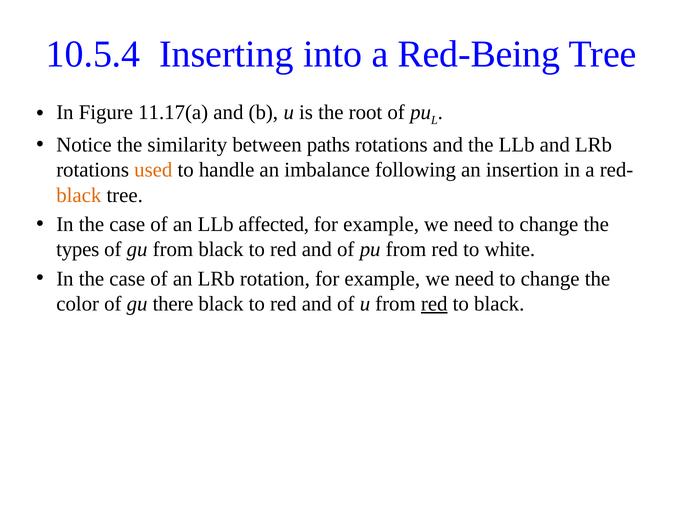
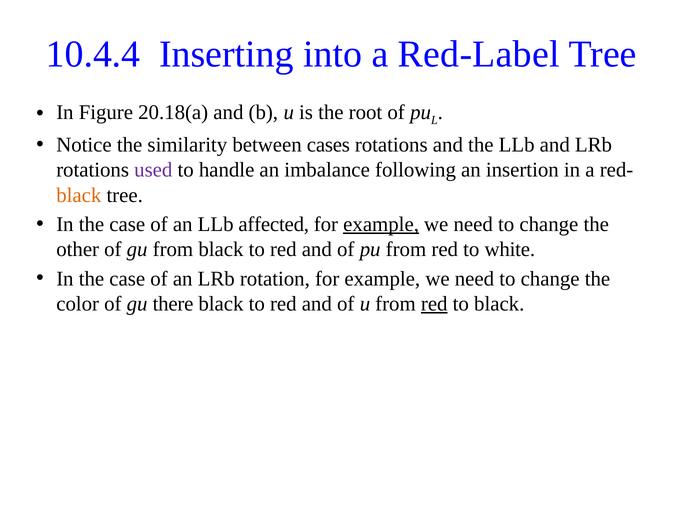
10.5.4: 10.5.4 -> 10.4.4 (93, 54)
Red-Being: Red-Being -> Red-Label (479, 54)
11.17(a: 11.17(a -> 20.18(a (173, 112)
paths: paths -> cases (328, 145)
used colour: orange -> purple (153, 170)
example underline: none -> present (381, 224)
types: types -> other (78, 249)
